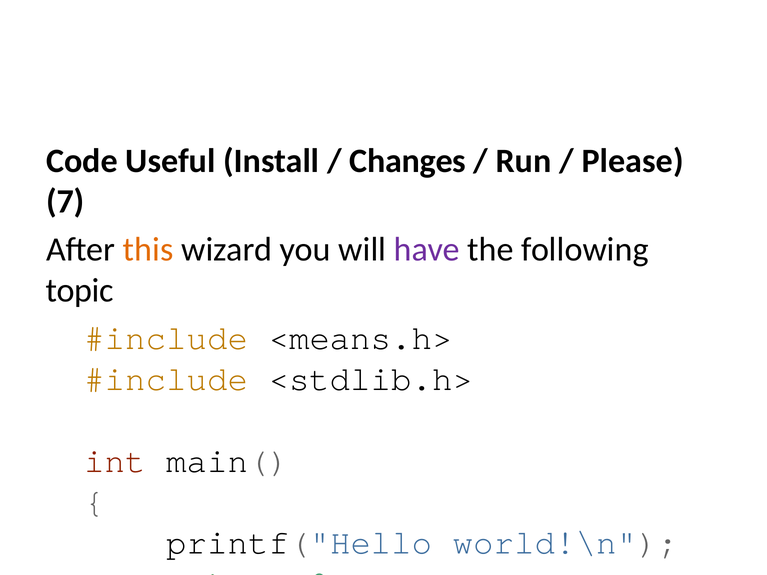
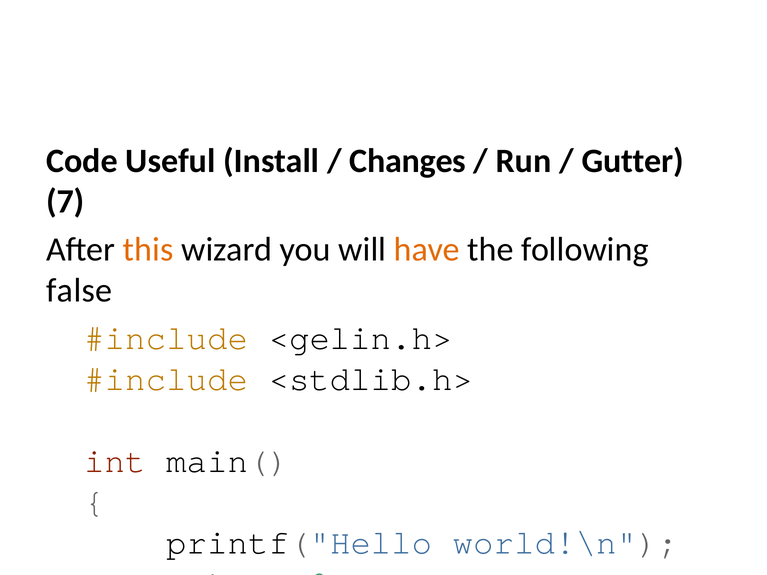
Please: Please -> Gutter (633, 161)
have colour: purple -> orange (427, 250)
topic: topic -> false (79, 290)
<means.h>: <means.h> -> <gelin.h> (361, 338)
